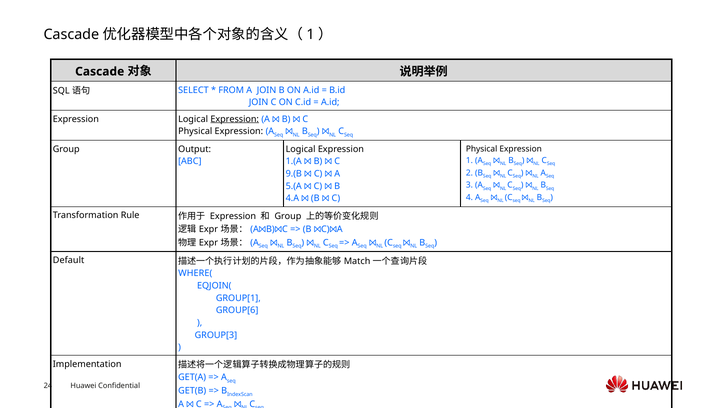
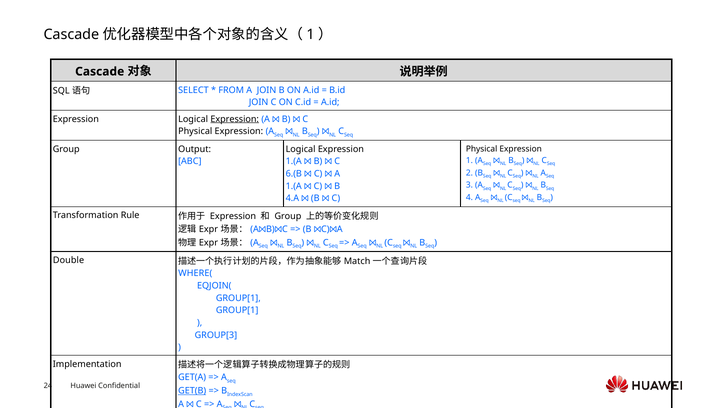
9.(B: 9.(B -> 6.(B (294, 174)
5.(A: 5.(A -> 1.(A (294, 186)
Default: Default -> Double (69, 260)
GROUP[6: GROUP[6 -> GROUP[1 (237, 310)
GET(B underline: none -> present (192, 391)
